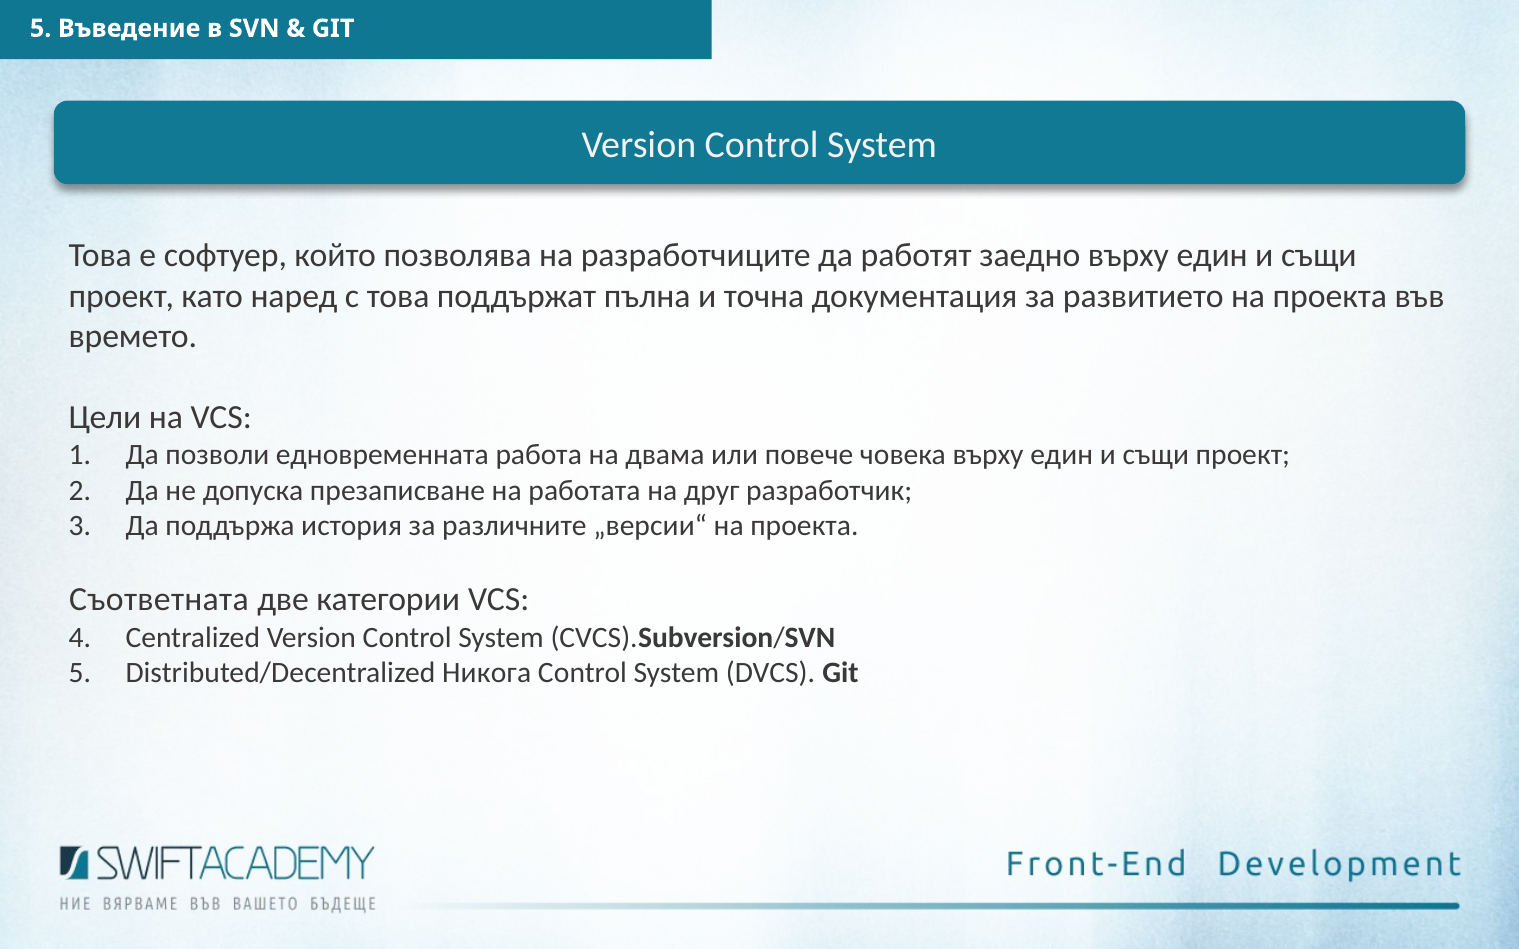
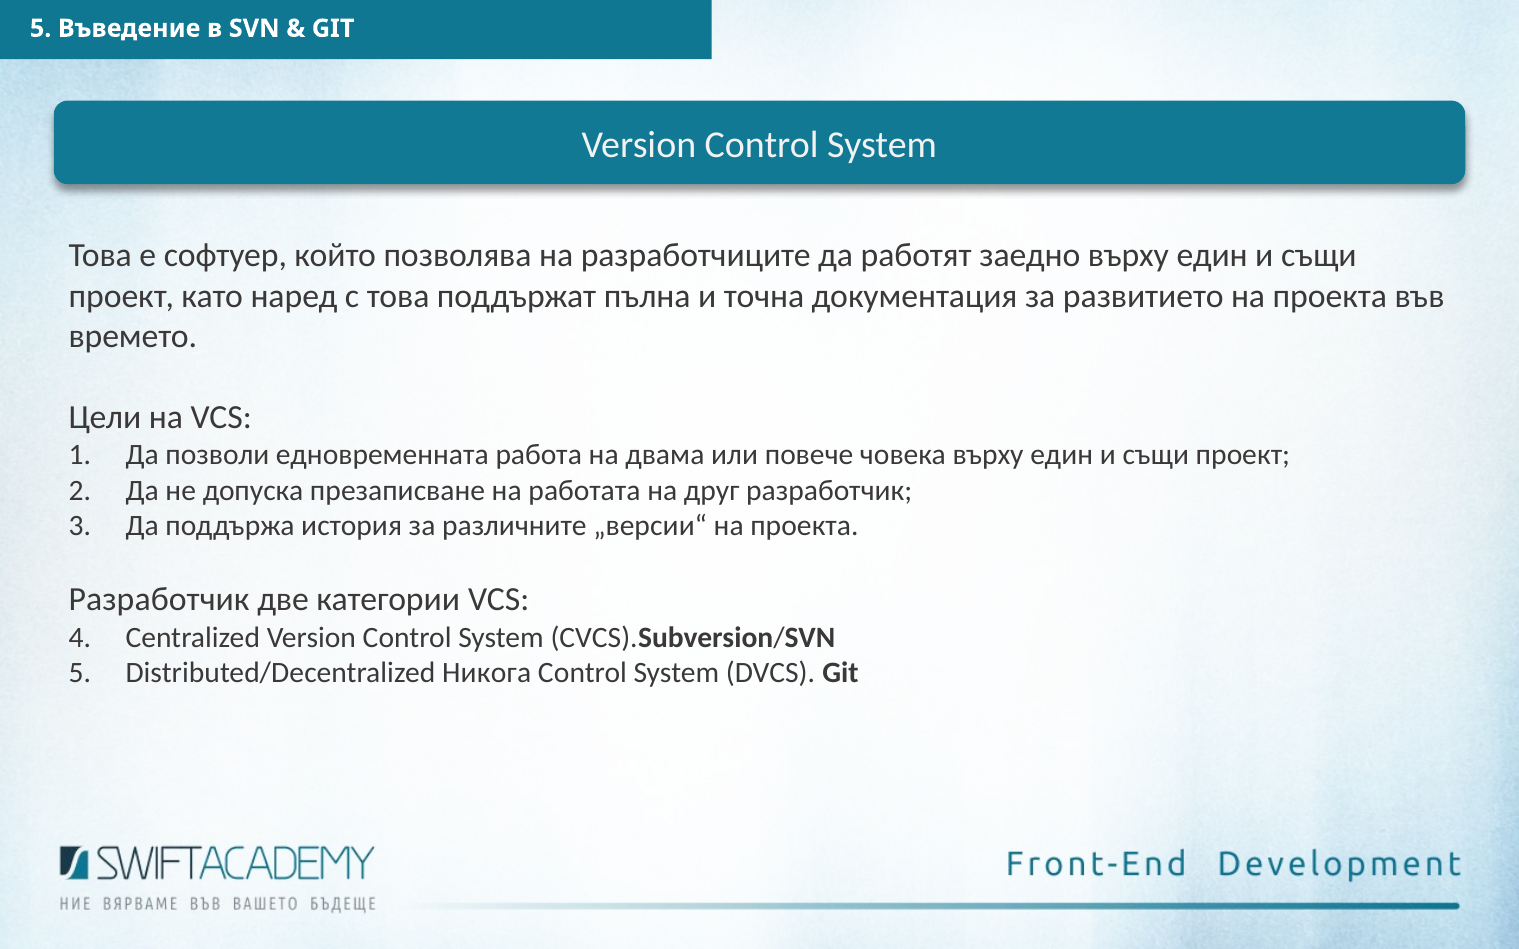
Съответната: Съответната -> Разработчик (159, 600)
